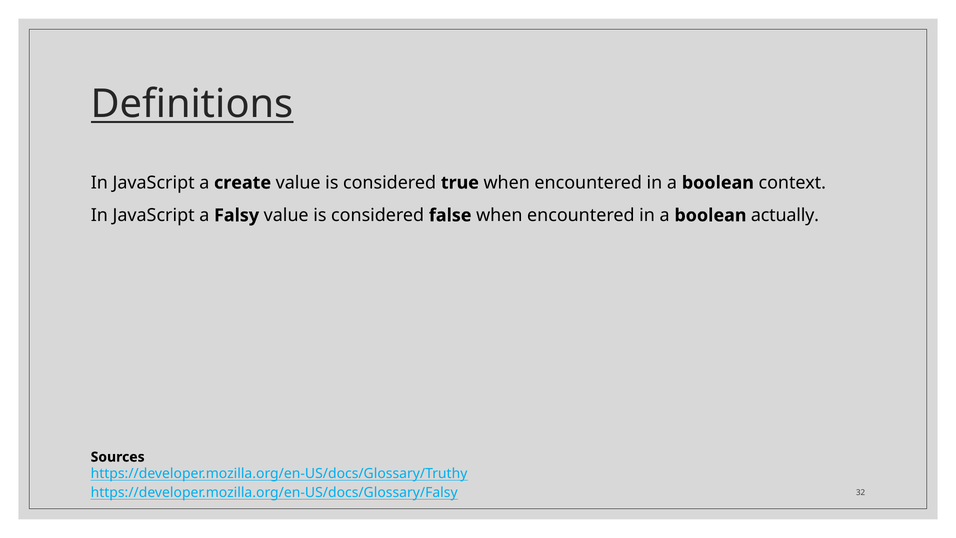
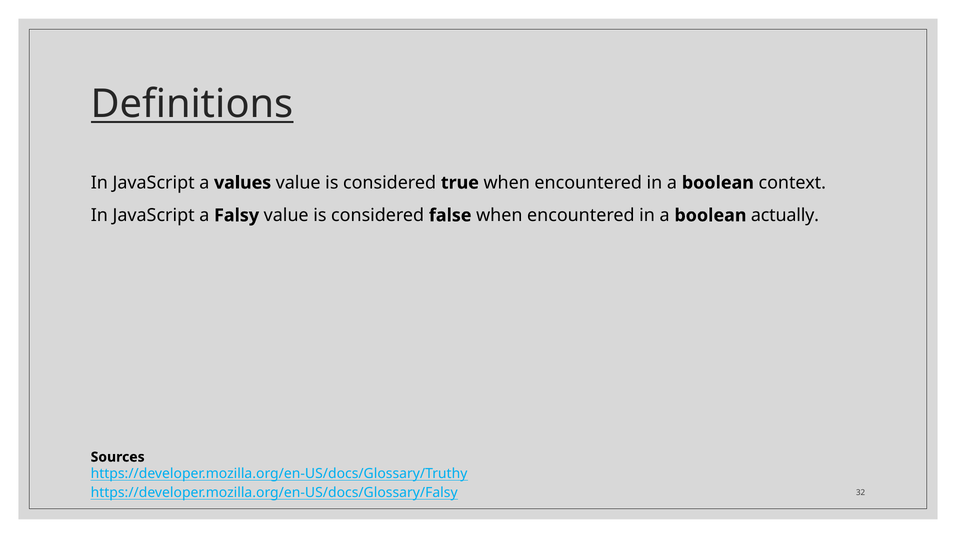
create: create -> values (243, 183)
